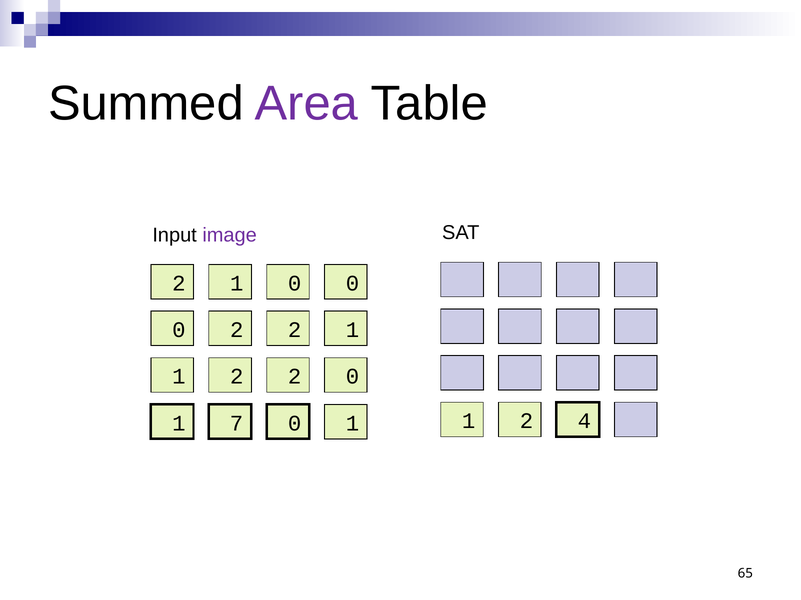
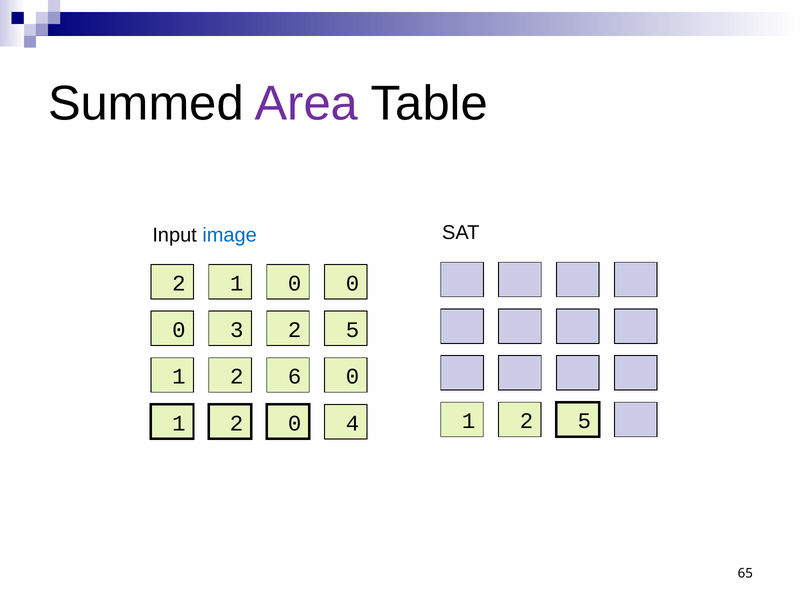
image colour: purple -> blue (230, 235)
0 2: 2 -> 3 (237, 330)
1: 1 -> 5 (352, 330)
1 2 2: 2 -> 6 (295, 377)
1 2 4: 4 -> 5 (584, 422)
7: 7 -> 2 (236, 424)
0 1: 1 -> 4 (352, 424)
